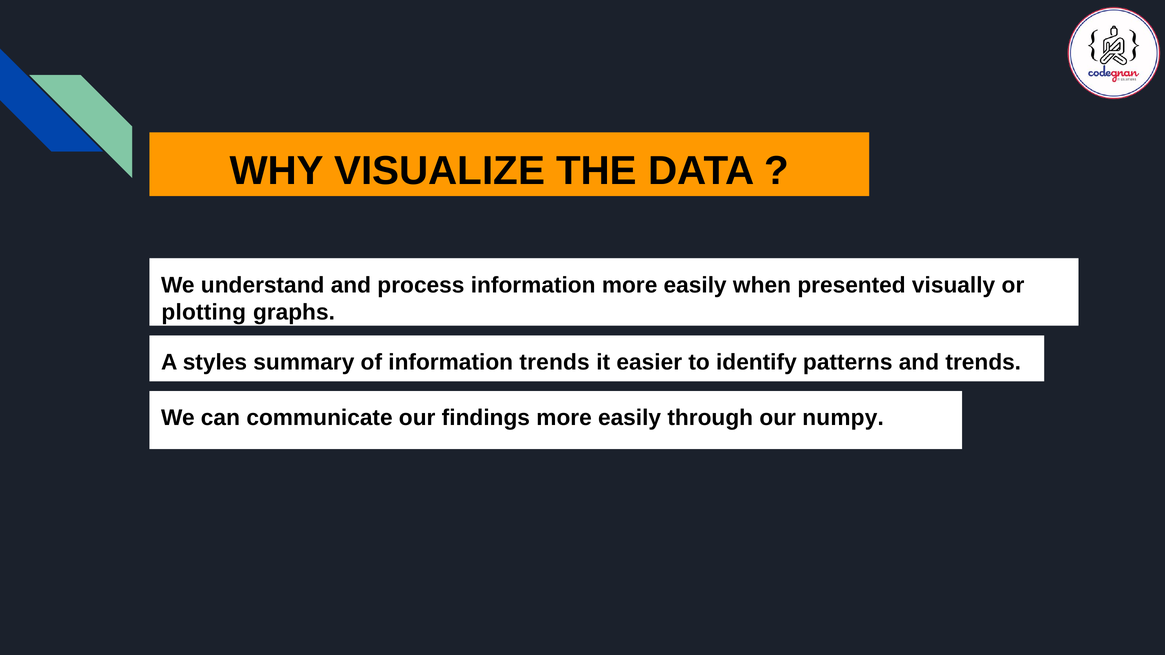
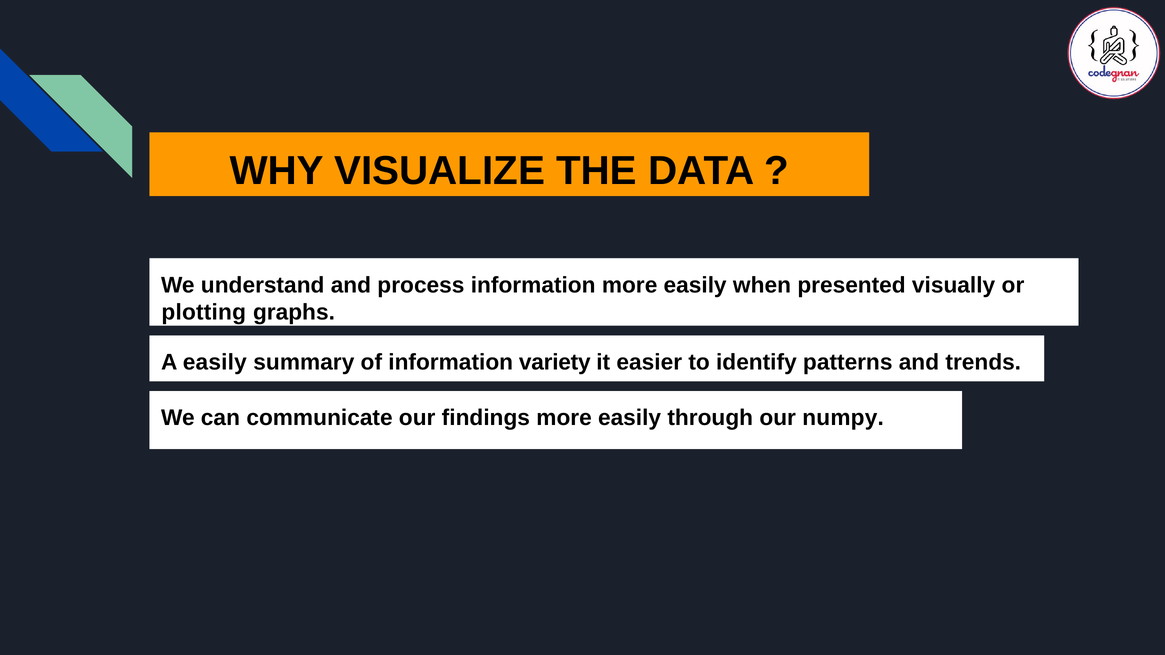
A styles: styles -> easily (215, 362)
information trends: trends -> variety (555, 362)
